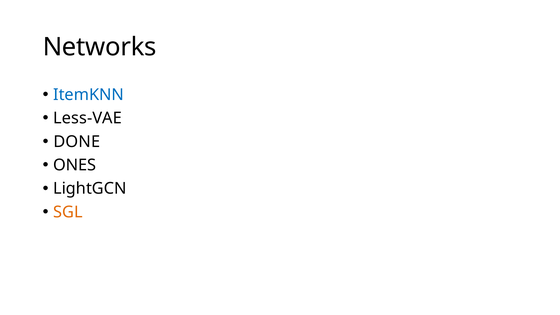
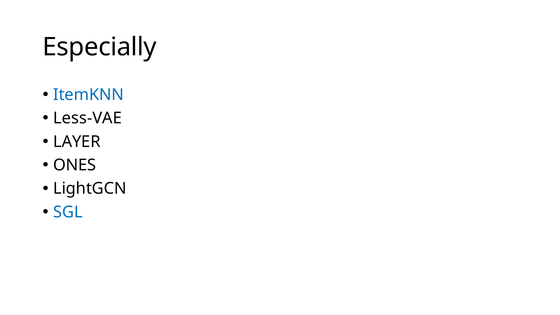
Networks: Networks -> Especially (100, 47)
DONE: DONE -> LAYER (77, 142)
SGL colour: orange -> blue (68, 212)
